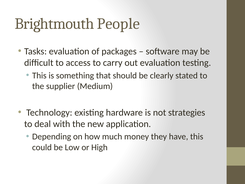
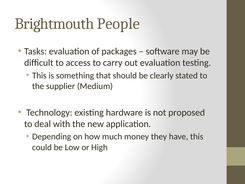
strategies: strategies -> proposed (187, 112)
